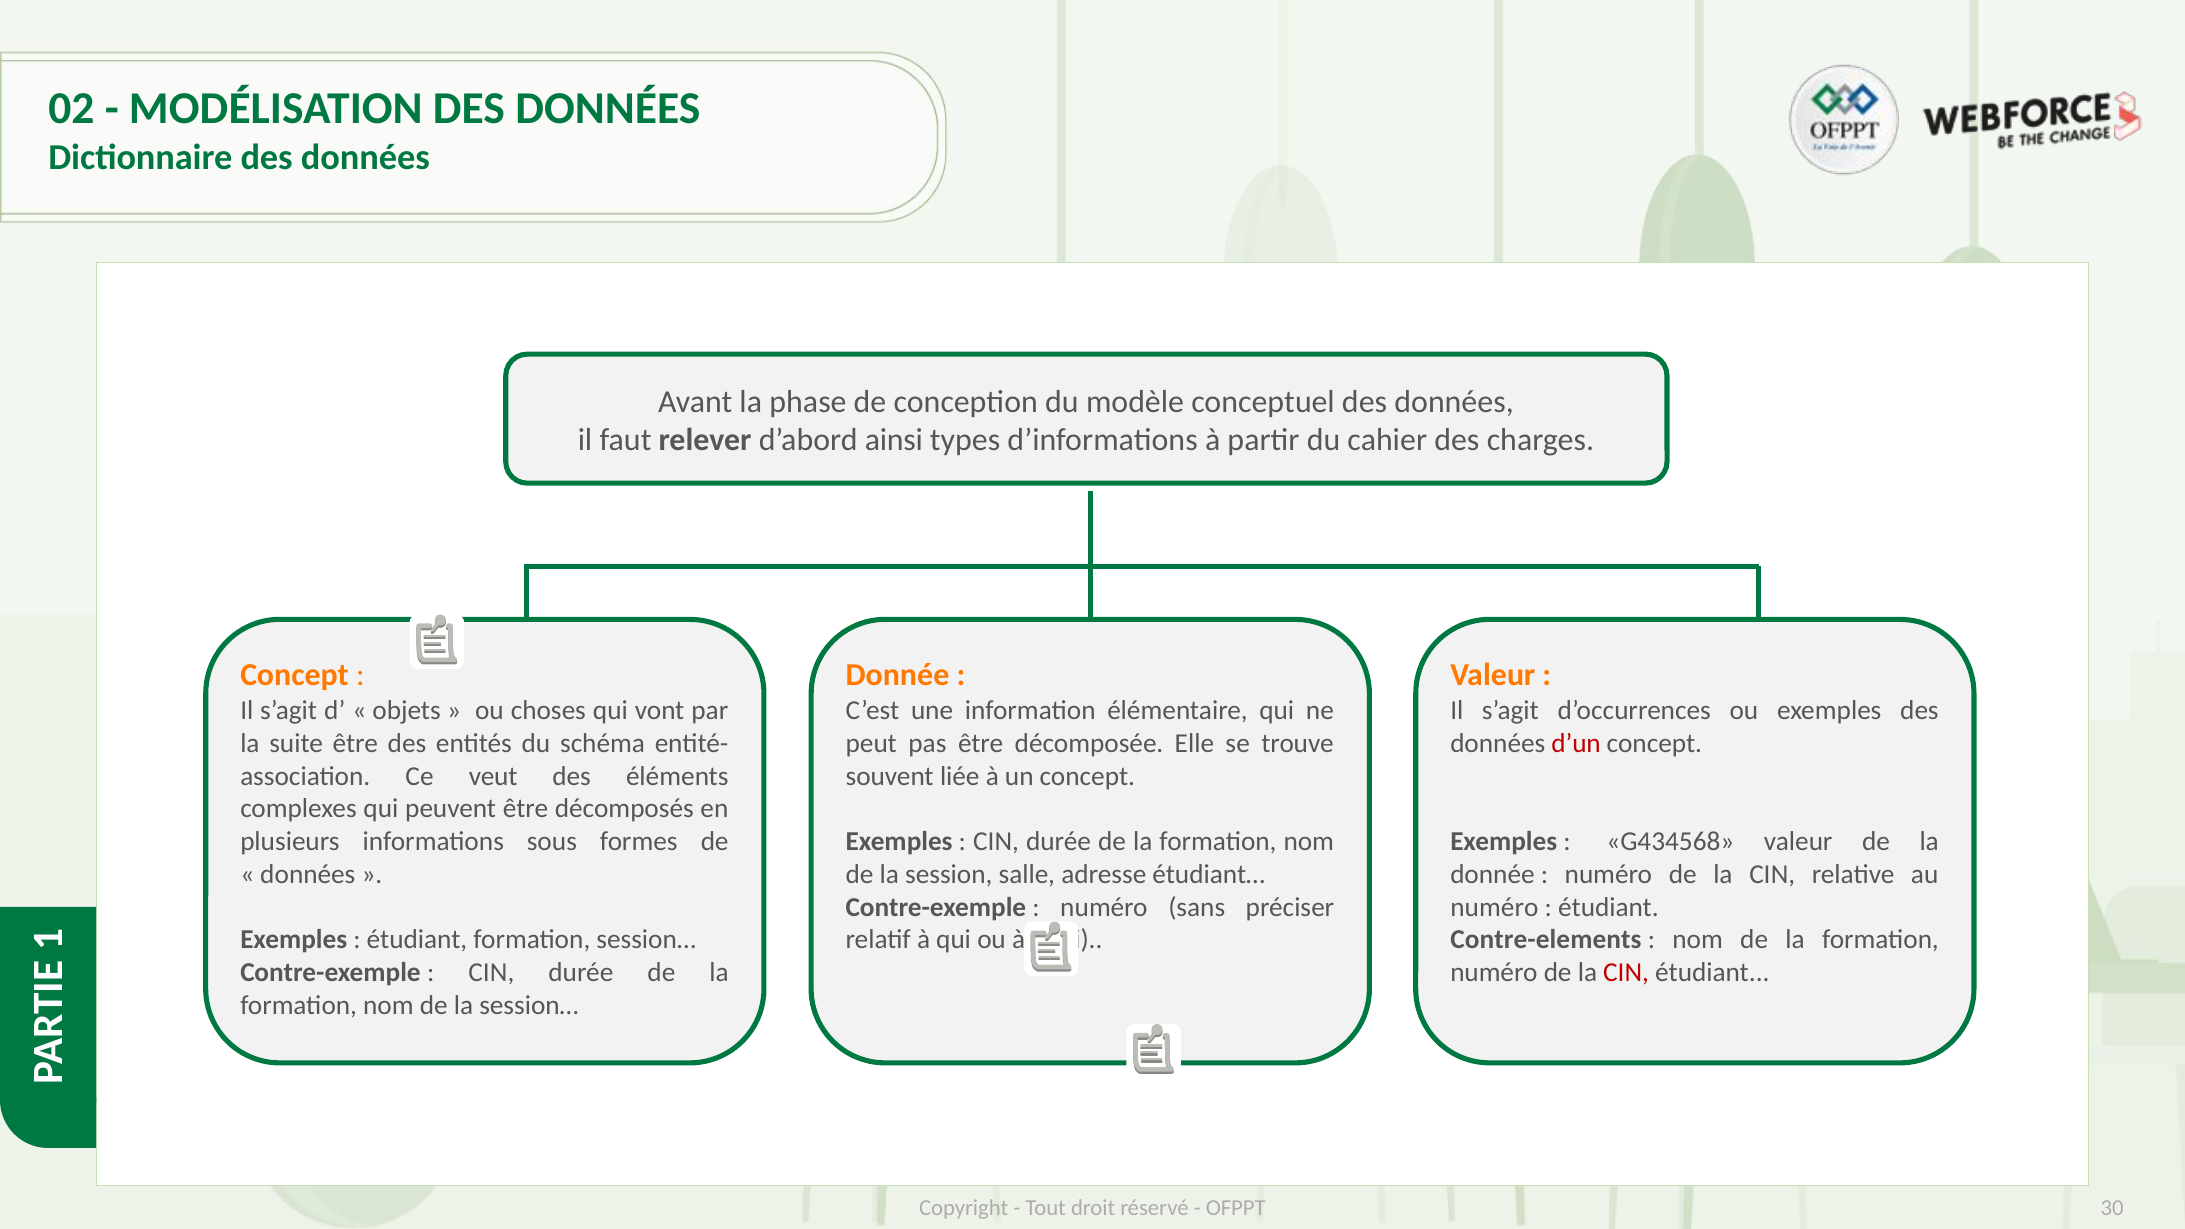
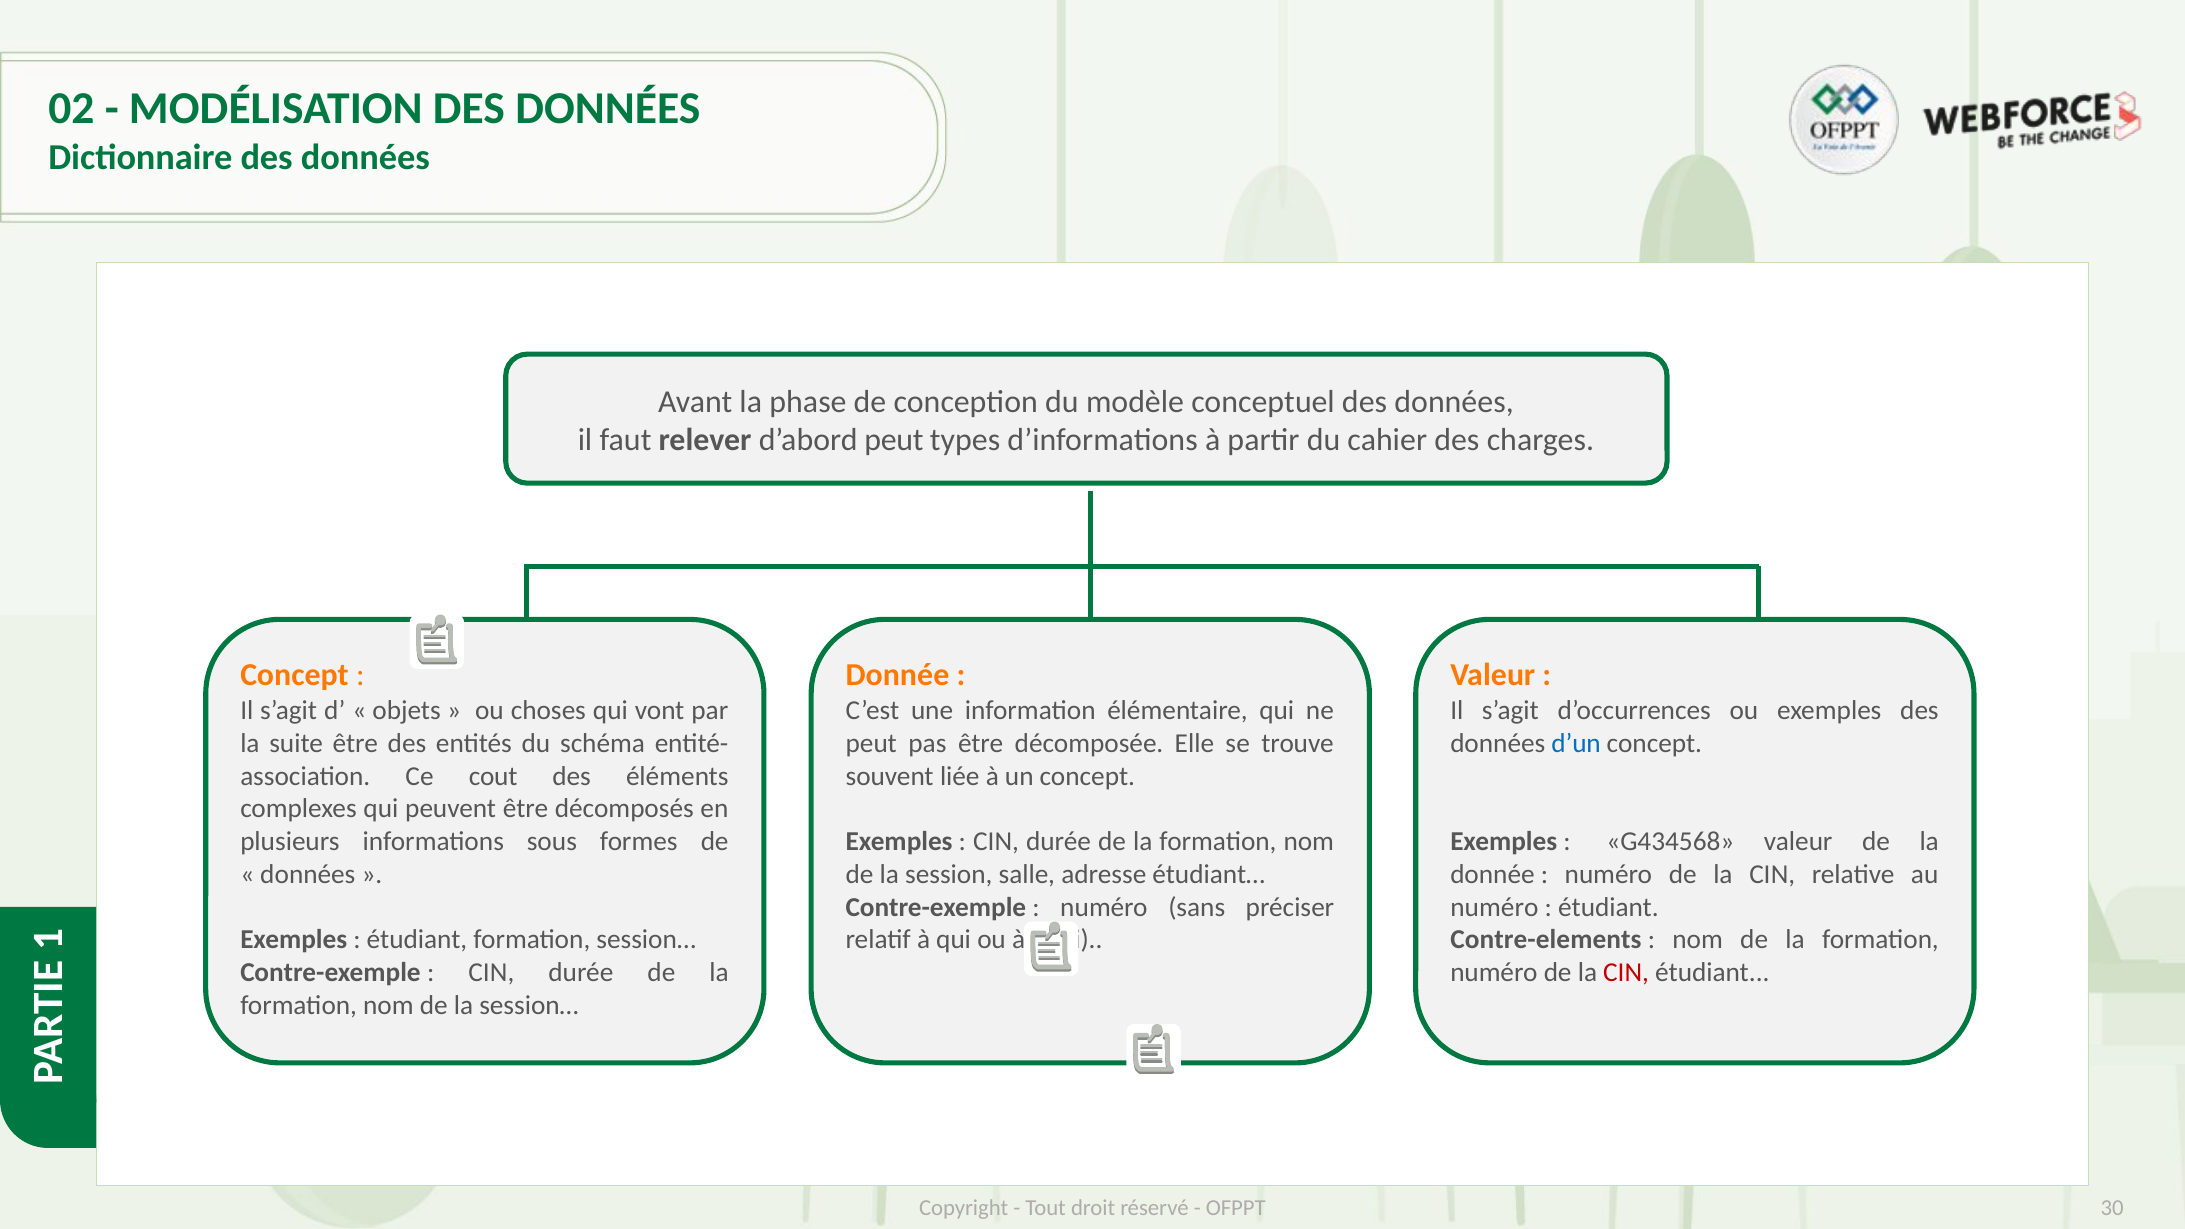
d’abord ainsi: ainsi -> peut (894, 440)
d’un colour: red -> blue (1576, 743)
veut: veut -> cout (493, 776)
